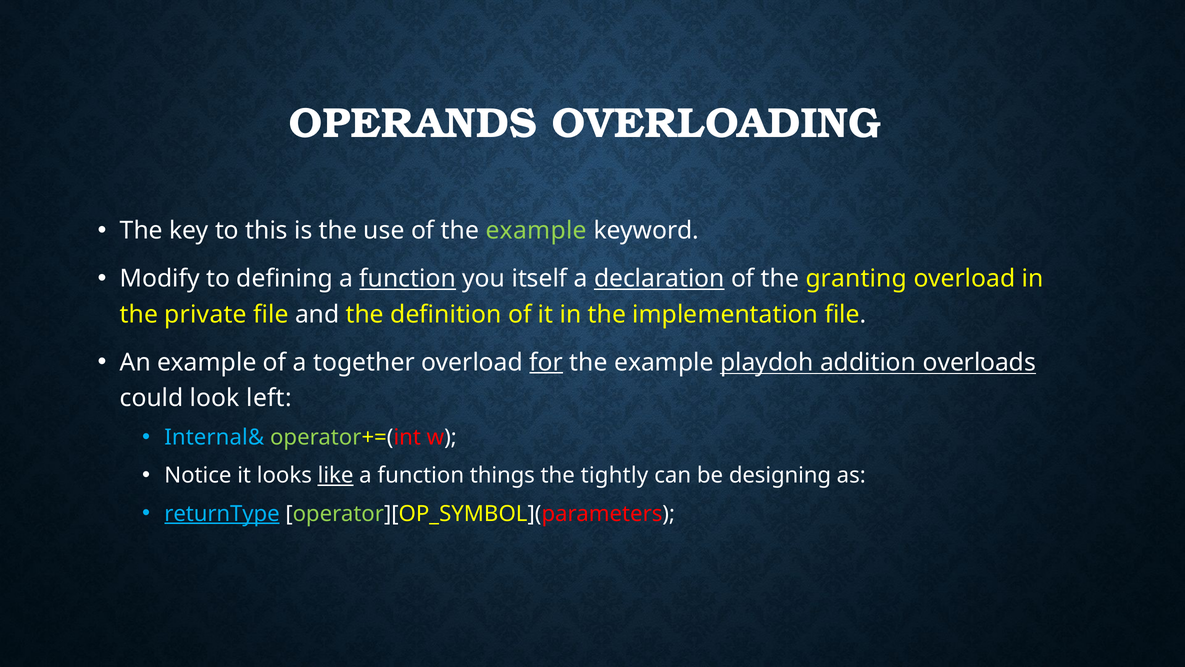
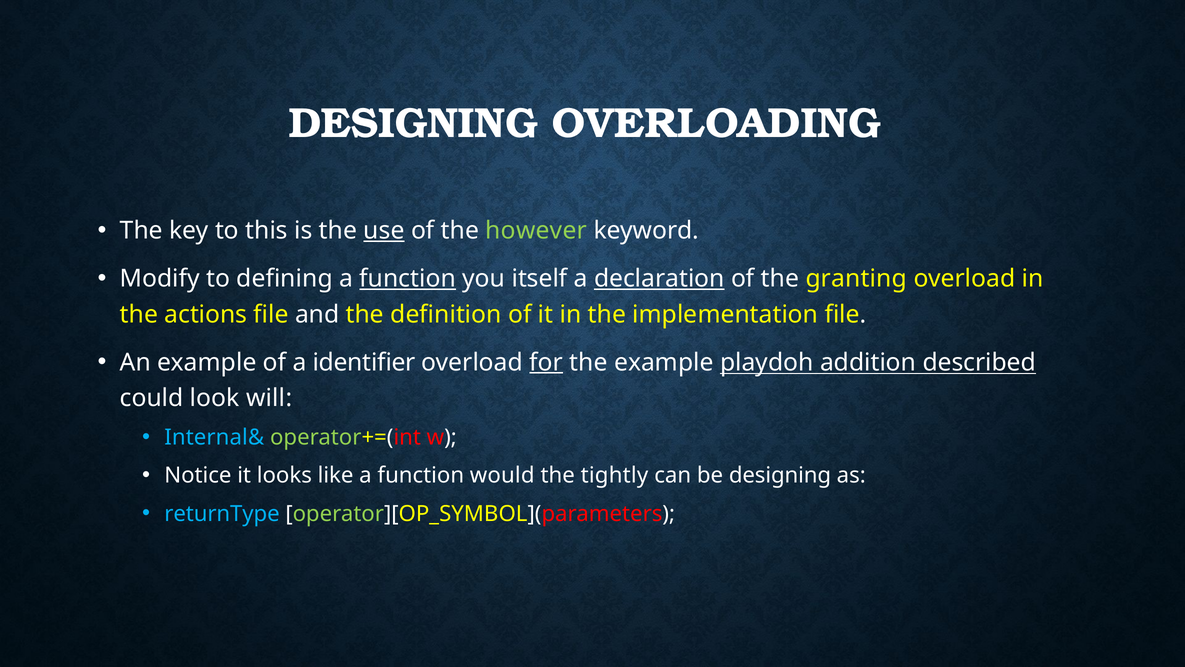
OPERANDS: OPERANDS -> DESIGNING (413, 123)
use underline: none -> present (384, 231)
of the example: example -> however (536, 231)
private: private -> actions (206, 314)
together: together -> identifier (364, 362)
overloads: overloads -> described (979, 362)
left: left -> will (269, 398)
like underline: present -> none (336, 475)
things: things -> would (502, 475)
returnType underline: present -> none (222, 513)
